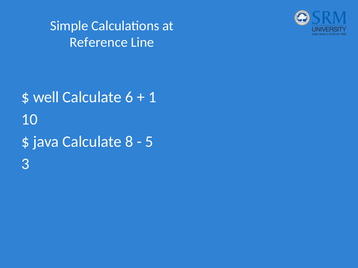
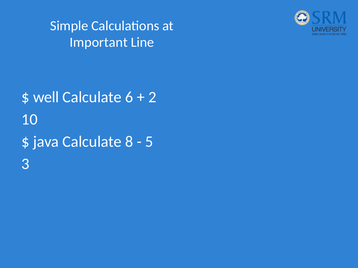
Reference: Reference -> Important (99, 42)
1: 1 -> 2 (152, 97)
